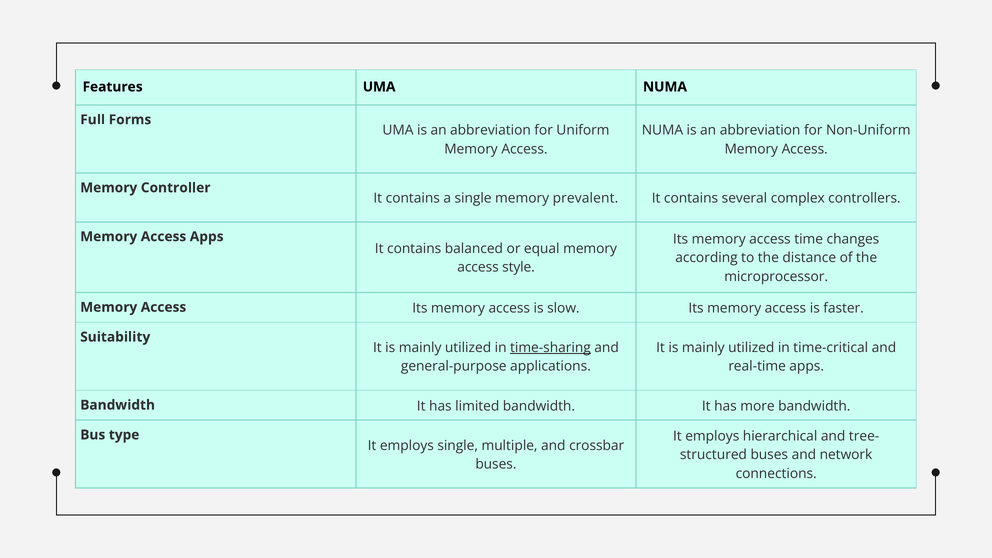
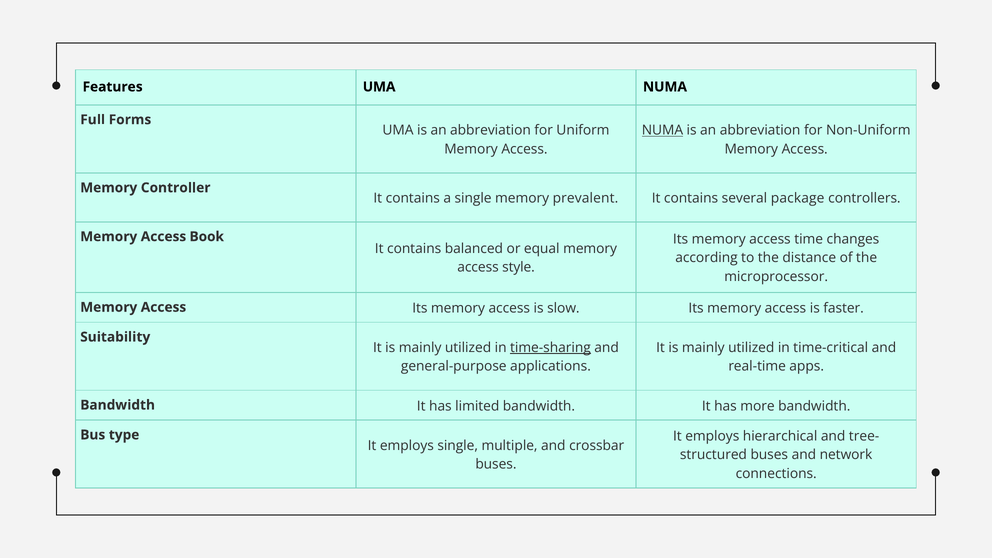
NUMA underline: none -> present (662, 130)
complex: complex -> package (798, 198)
Access Apps: Apps -> Book (207, 237)
